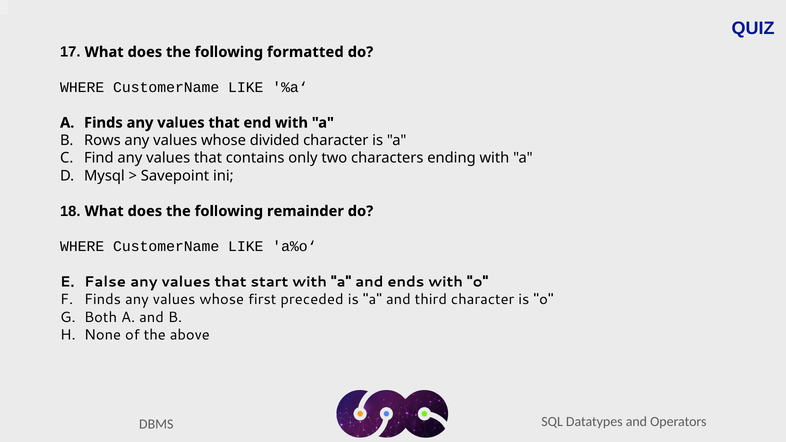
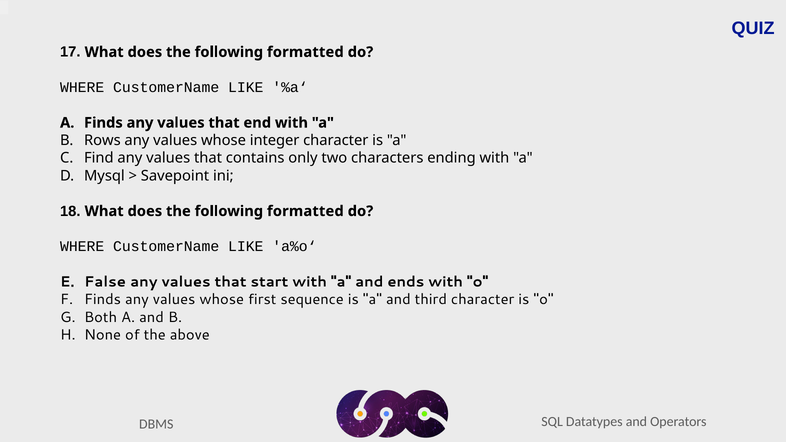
divided: divided -> integer (275, 140)
remainder: remainder -> formatted (305, 211)
preceded: preceded -> sequence (312, 300)
